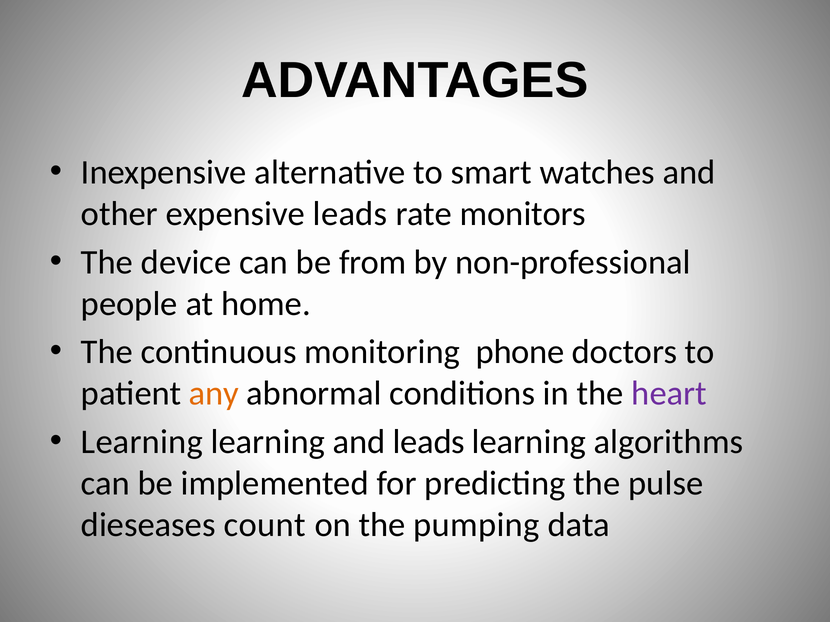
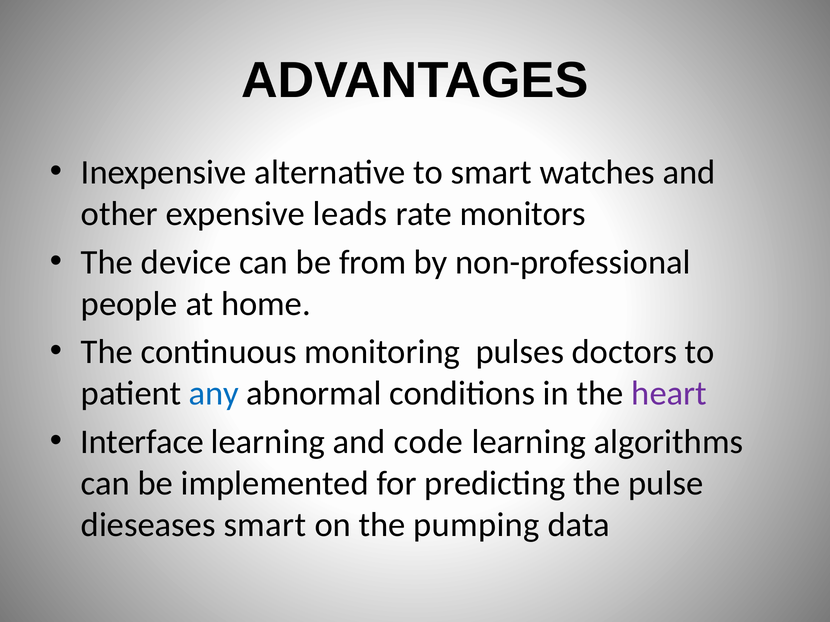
phone: phone -> pulses (520, 352)
any colour: orange -> blue (214, 394)
Learning: Learning -> Interface (142, 442)
and leads: leads -> code (429, 442)
dieseases count: count -> smart (265, 525)
